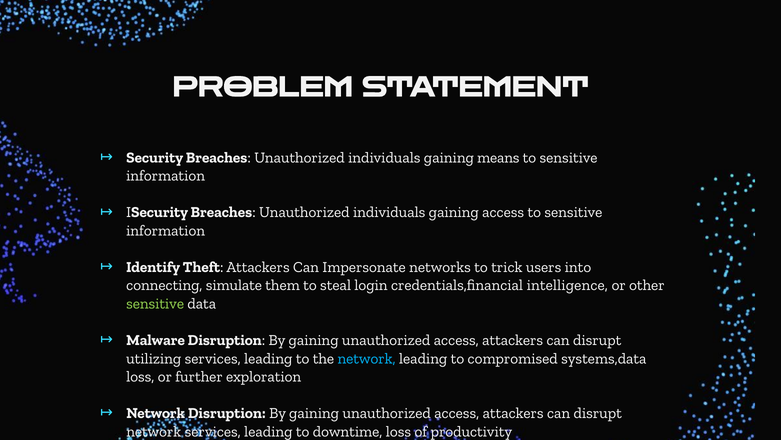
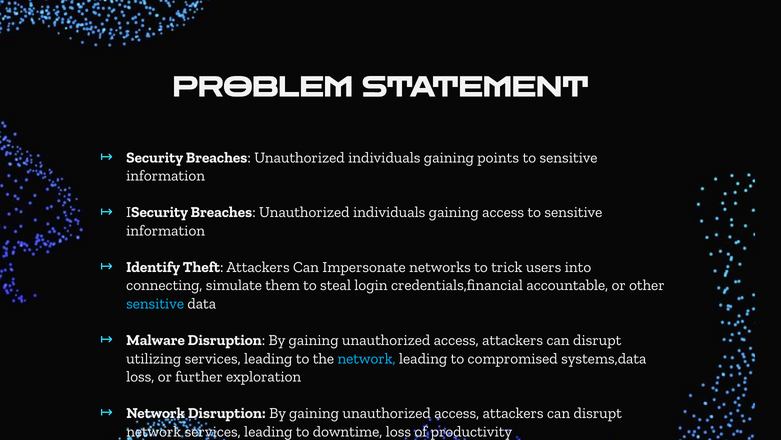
means: means -> points (498, 157)
intelligence: intelligence -> accountable (567, 285)
sensitive colour: light green -> light blue (155, 303)
